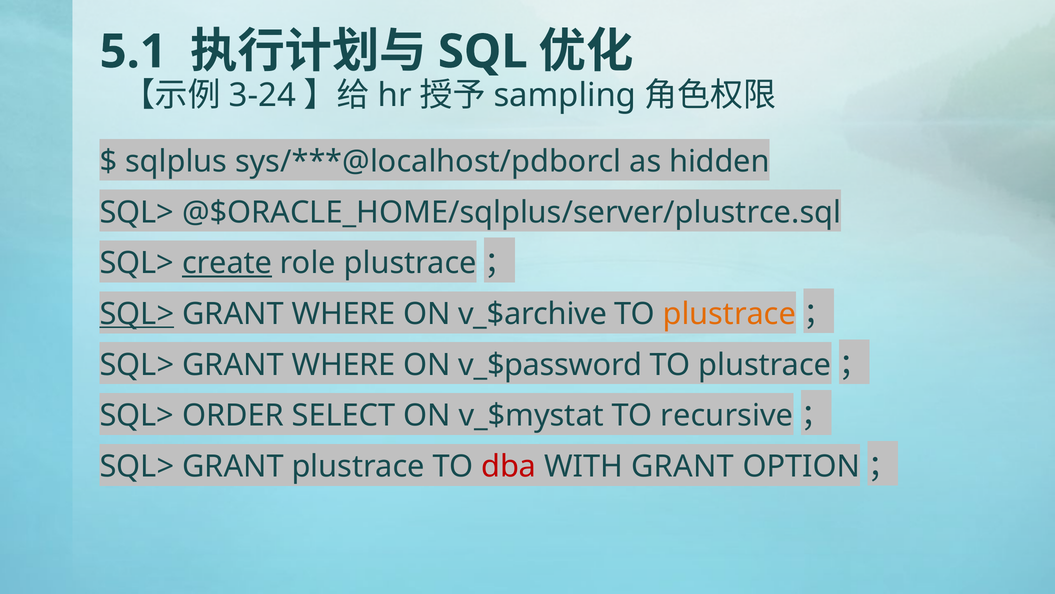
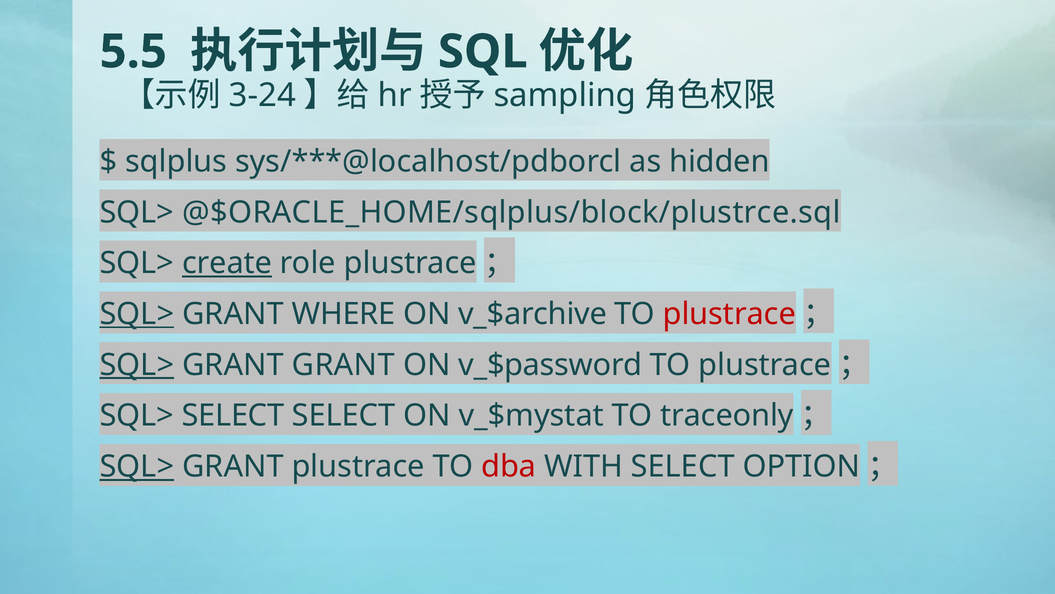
5.1: 5.1 -> 5.5 (133, 52)
@$ORACLE_HOME/sqlplus/server/plustrce.sql: @$ORACLE_HOME/sqlplus/server/plustrce.sql -> @$ORACLE_HOME/sqlplus/block/plustrce.sql (511, 212)
plustrace colour: orange -> red (729, 314)
SQL> underline: none -> present (137, 365)
WHERE: WHERE -> GRANT (343, 365)
SQL> ORDER: ORDER -> SELECT (233, 415)
recursive: recursive -> traceonly (727, 415)
SQL> underline: none -> present (137, 466)
WITH GRANT: GRANT -> SELECT (683, 466)
